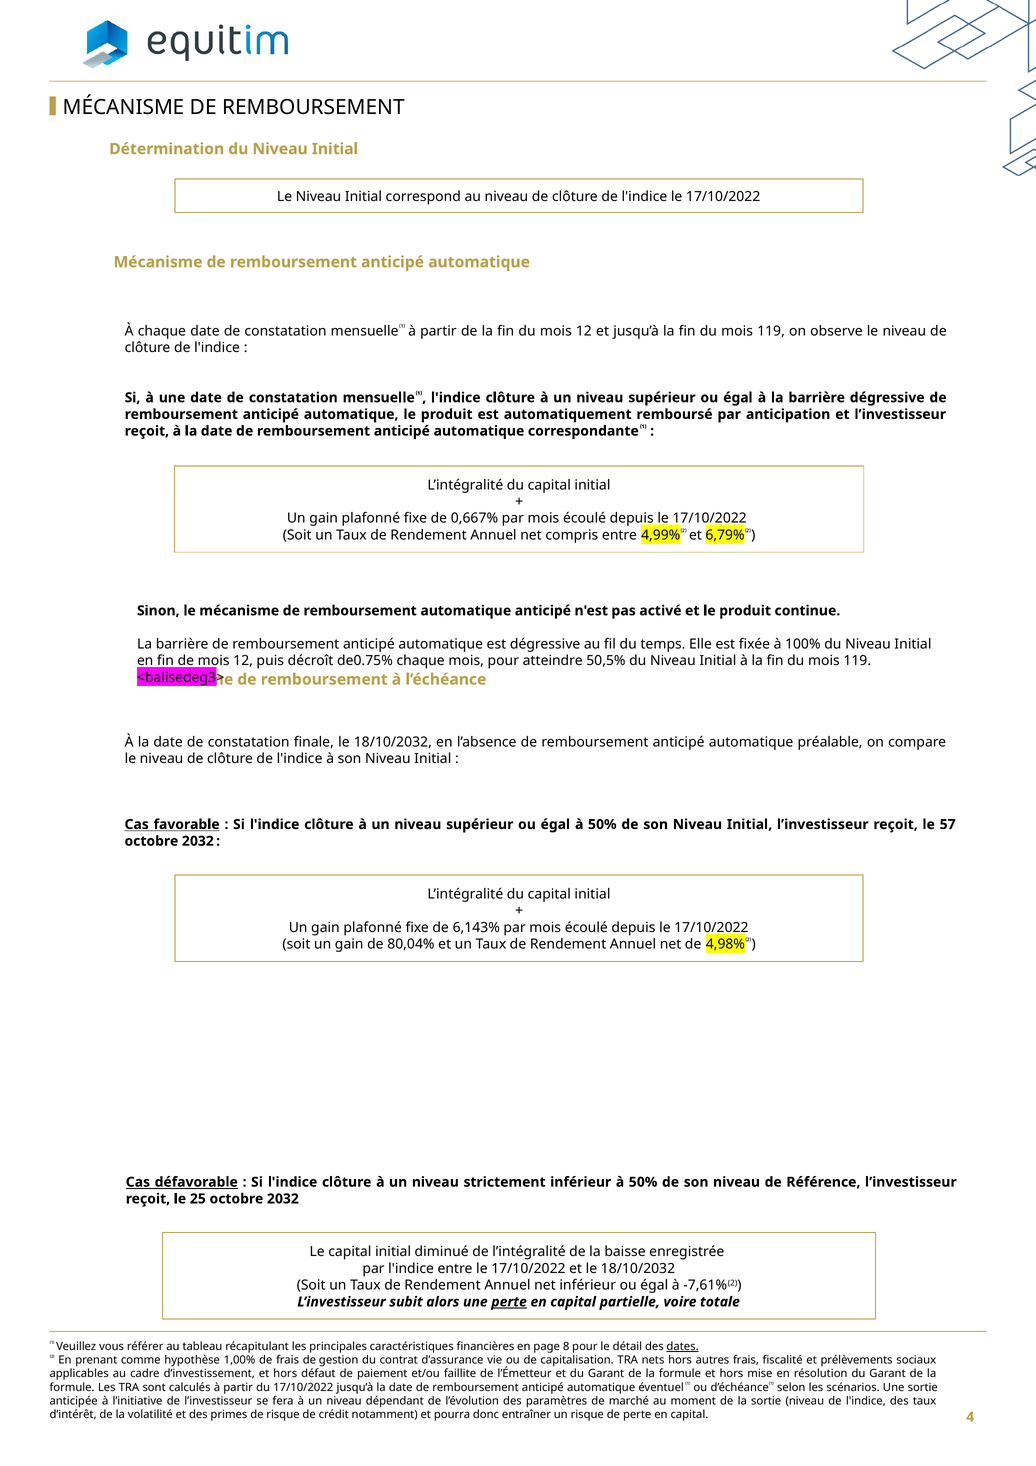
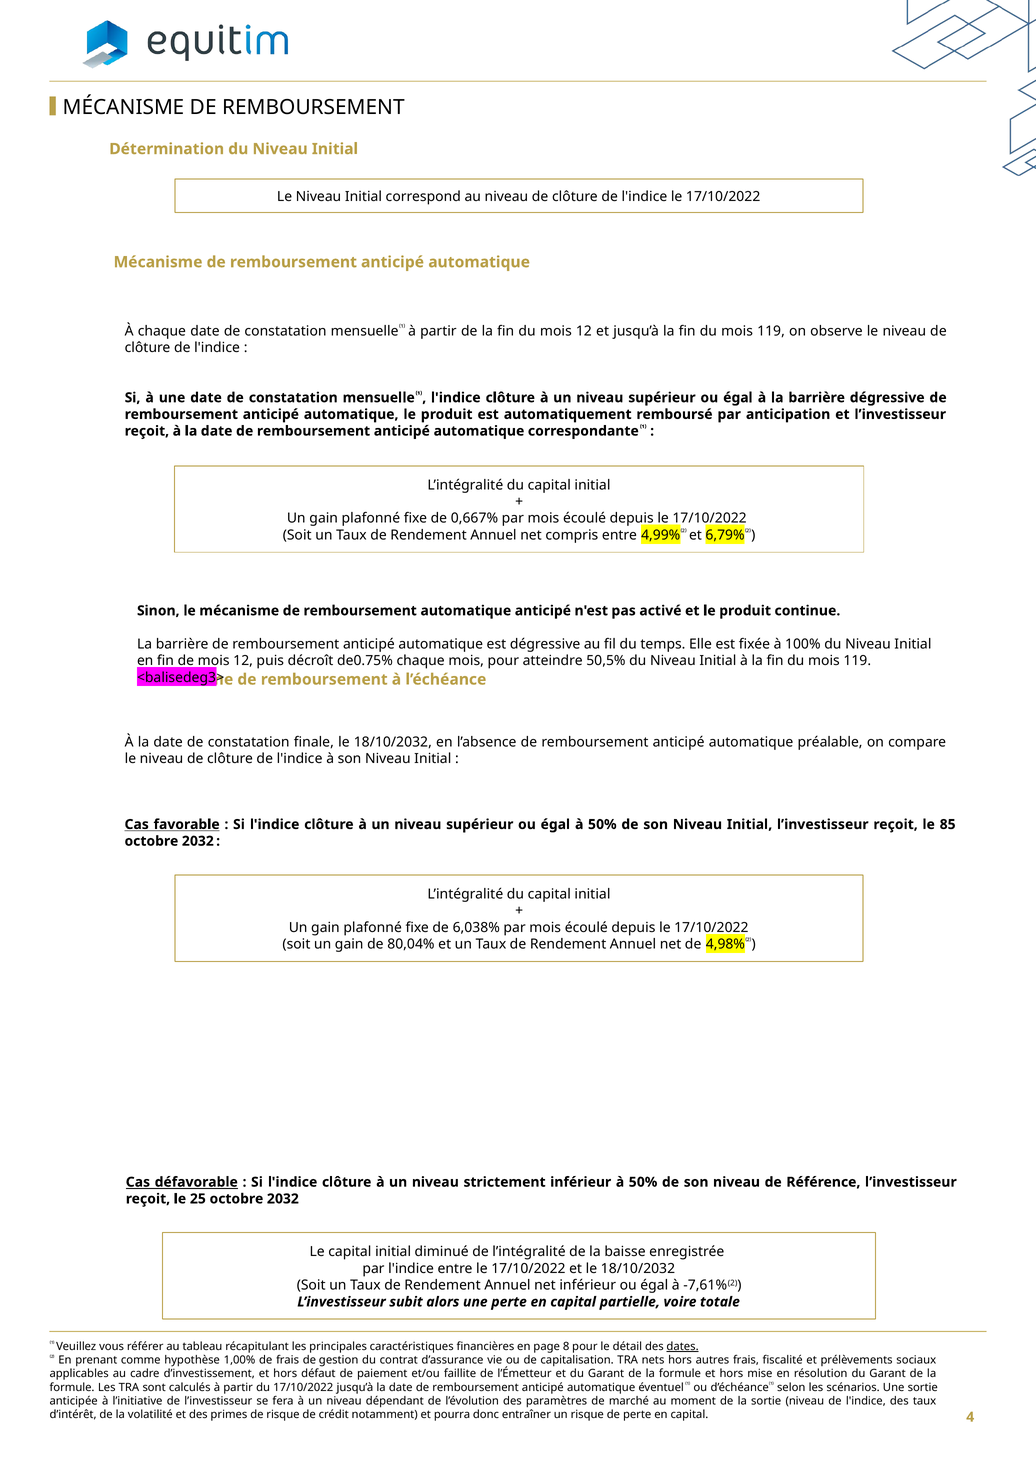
57: 57 -> 85 (948, 824)
6,143%: 6,143% -> 6,038% (476, 927)
perte underline: present -> none (509, 1301)
